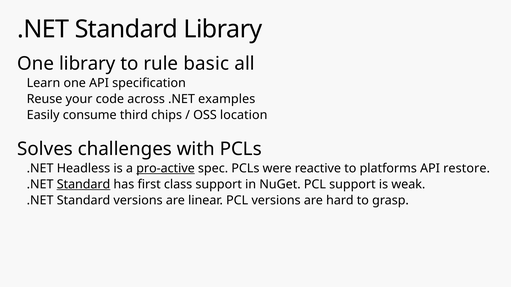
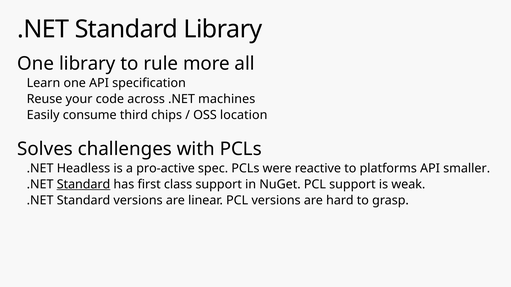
basic: basic -> more (207, 64)
examples: examples -> machines (227, 99)
pro-active underline: present -> none (166, 169)
restore: restore -> smaller (467, 169)
